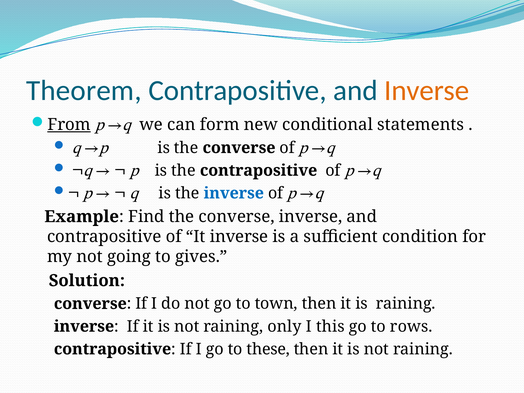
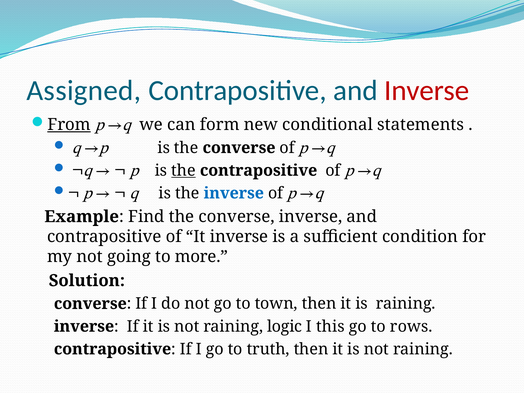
Theorem: Theorem -> Assigned (84, 90)
Inverse colour: orange -> red (427, 90)
the underline: none -> present (183, 170)
gives: gives -> more (201, 257)
only: only -> logic (285, 326)
these: these -> truth (268, 349)
